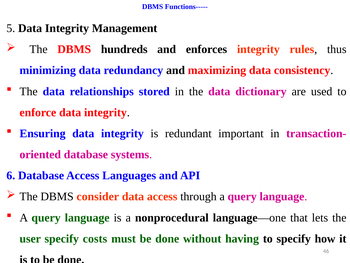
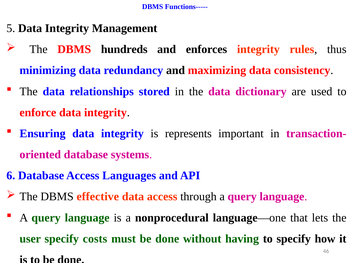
redundant: redundant -> represents (188, 133)
consider: consider -> effective (98, 196)
